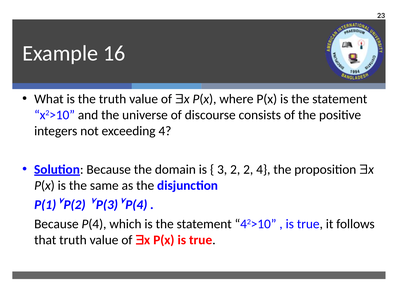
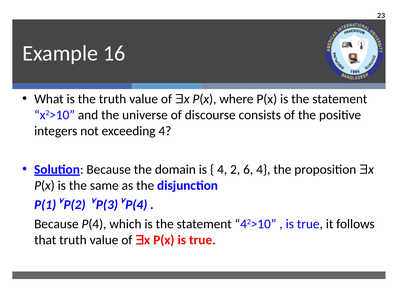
3: 3 -> 4 (222, 169)
2 2: 2 -> 6 (248, 169)
